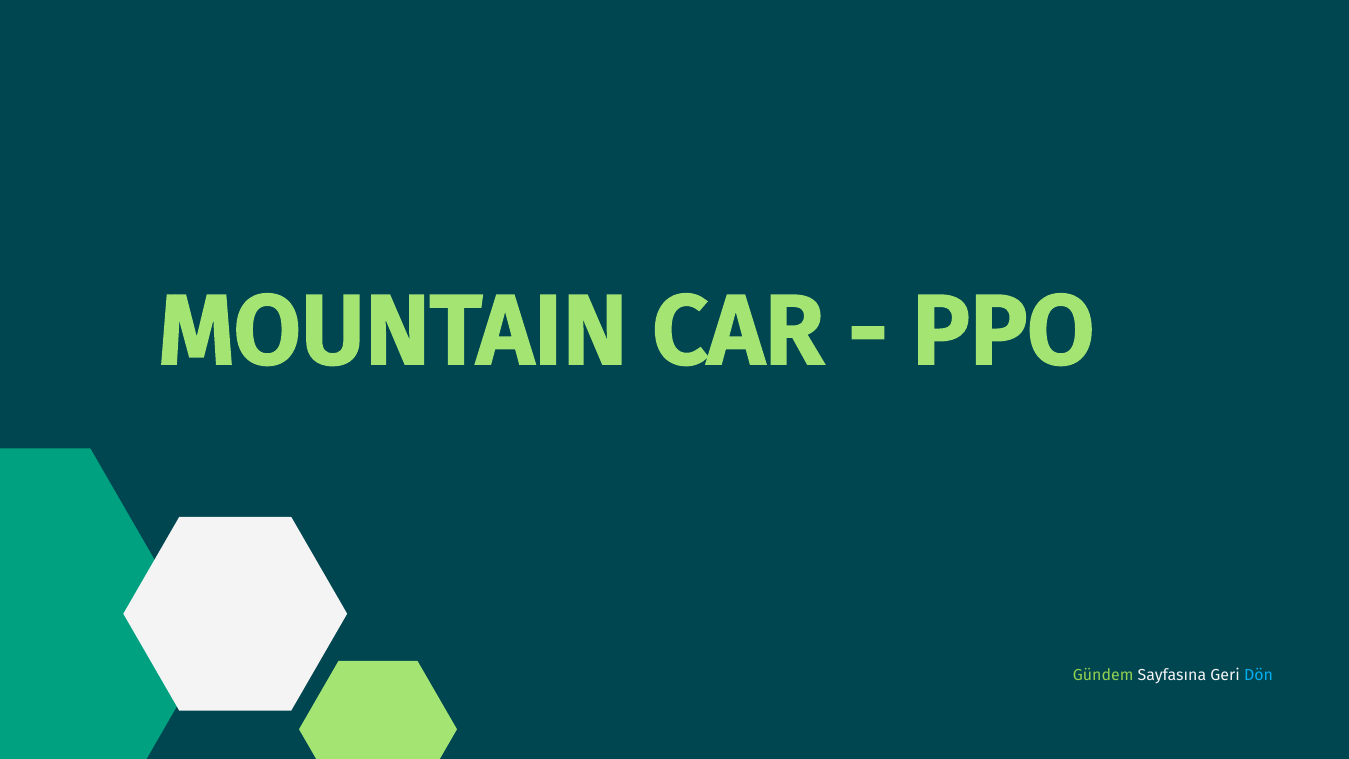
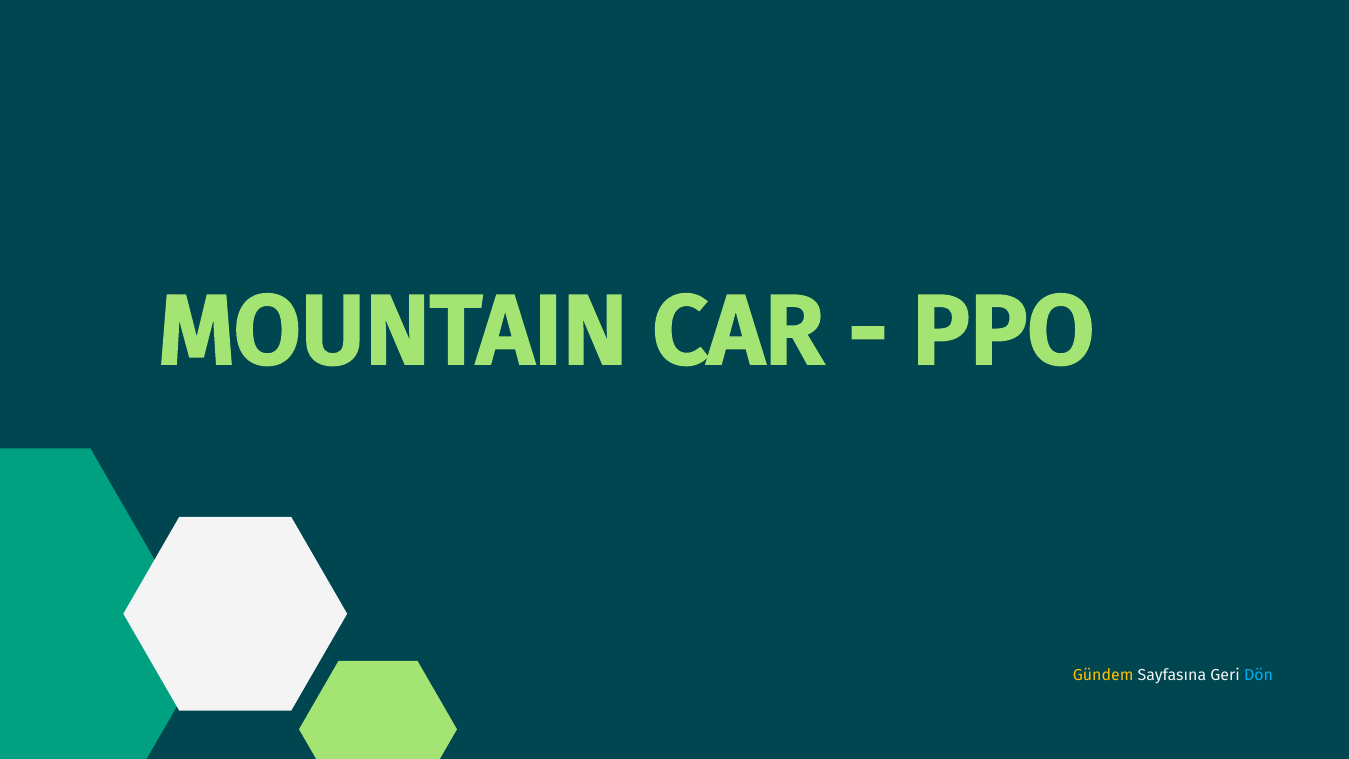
Gündem colour: light green -> yellow (1103, 675)
